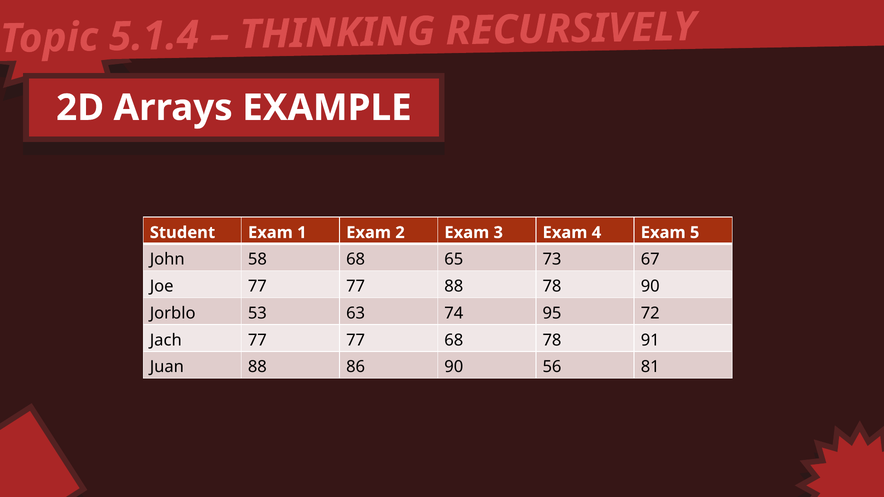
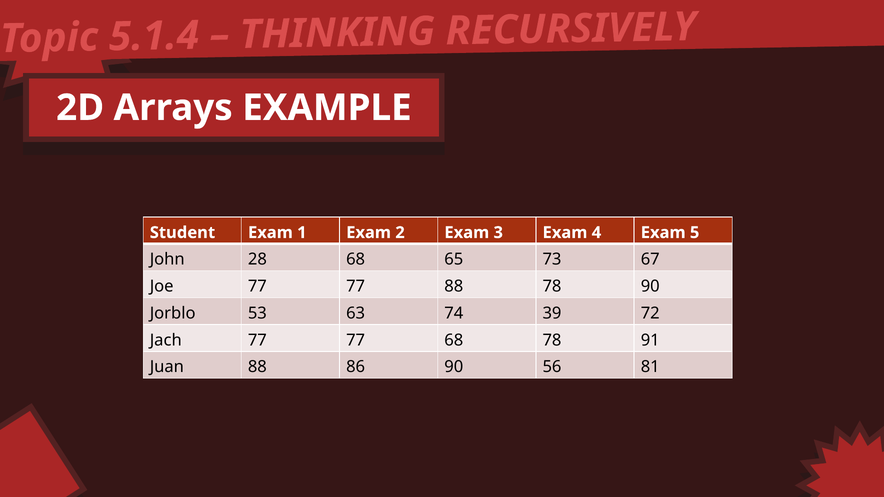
58: 58 -> 28 (257, 260)
95: 95 -> 39 (552, 313)
